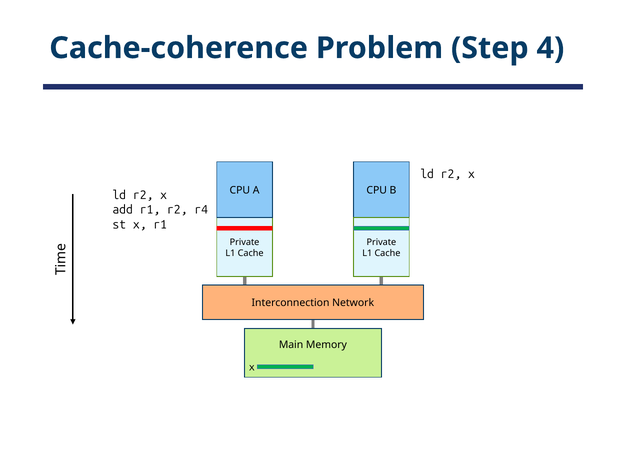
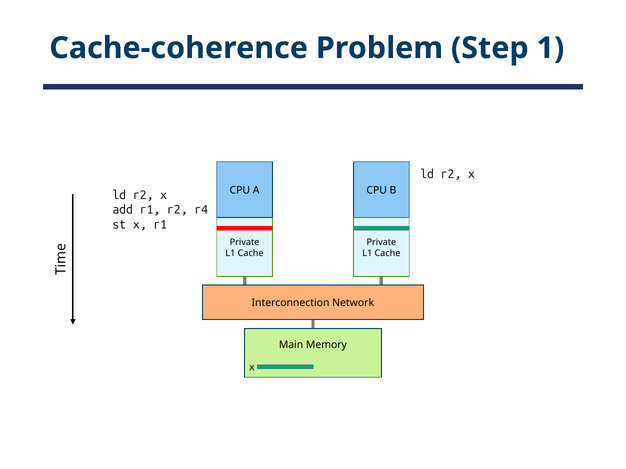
4: 4 -> 1 (550, 48)
